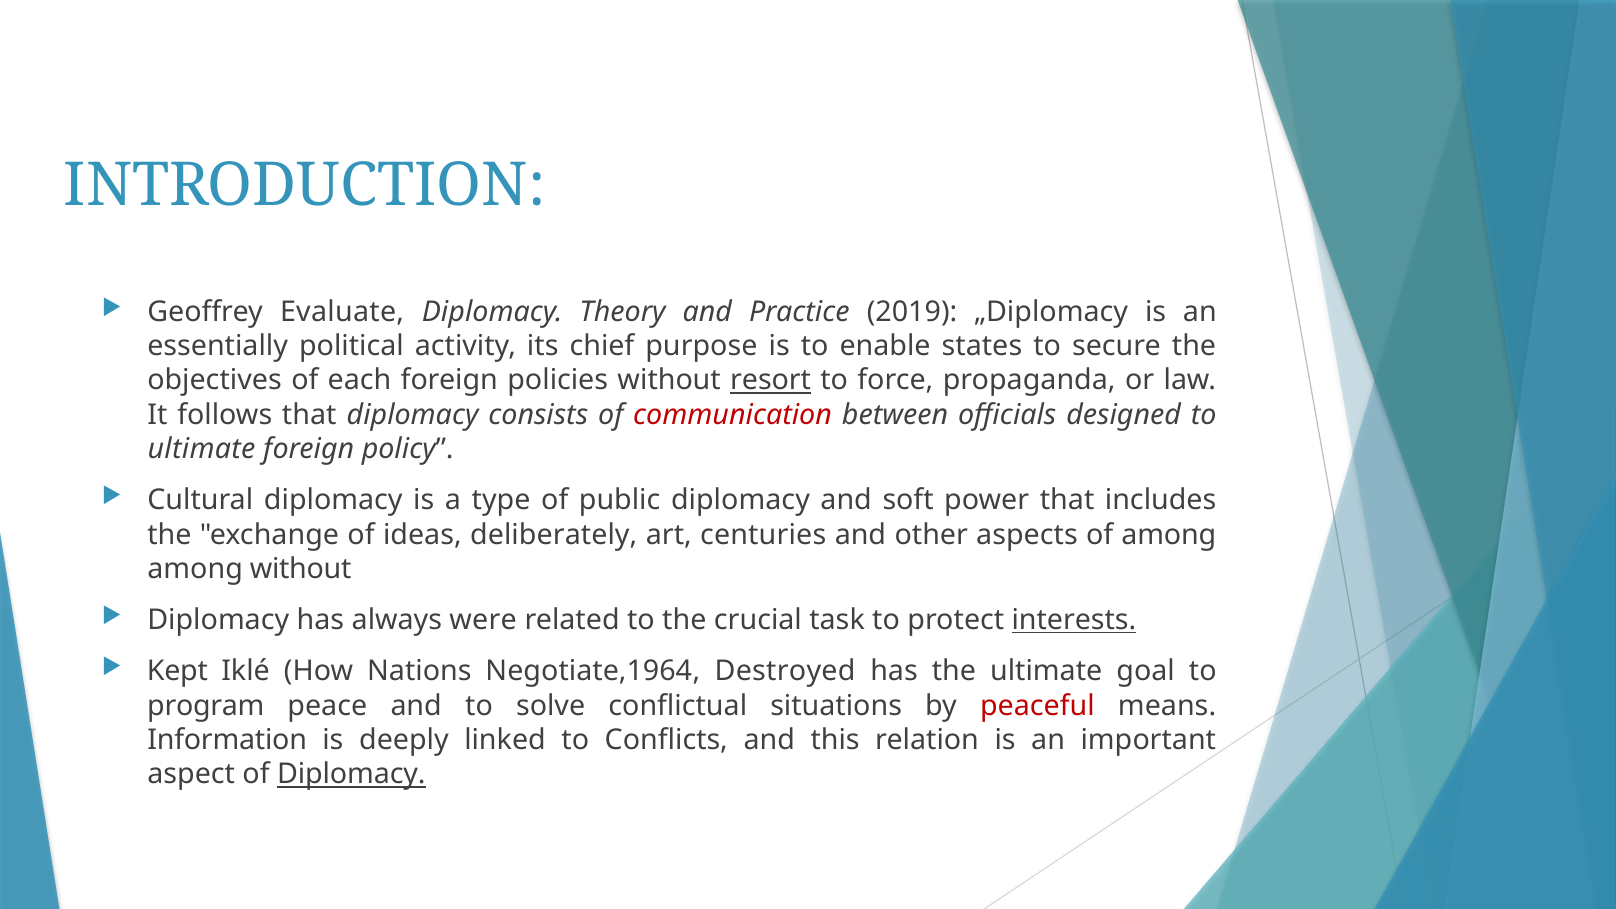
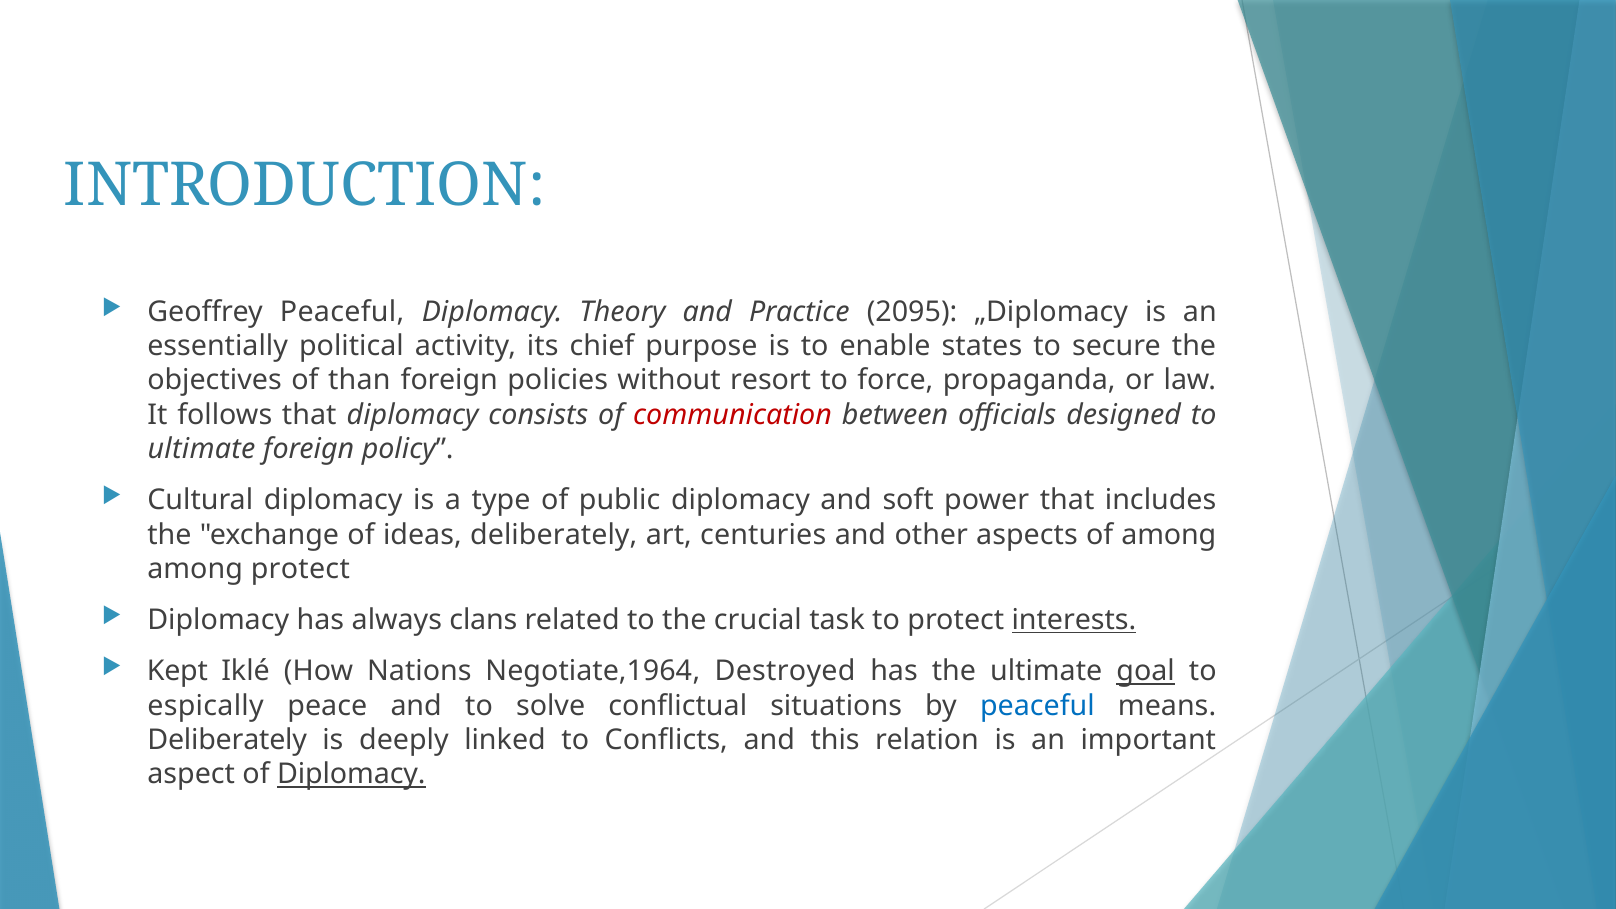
Geoffrey Evaluate: Evaluate -> Peaceful (342, 312)
2019: 2019 -> 2095 (912, 312)
each: each -> than (359, 380)
resort underline: present -> none (771, 380)
among without: without -> protect (300, 569)
were: were -> clans (483, 620)
goal underline: none -> present (1146, 671)
program: program -> espically (206, 706)
peaceful colour: red -> blue (1037, 706)
Information: Information -> Deliberately (227, 740)
